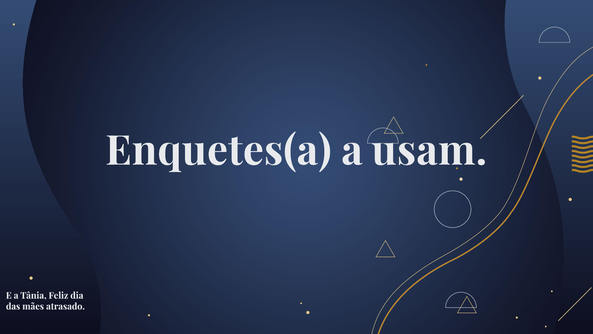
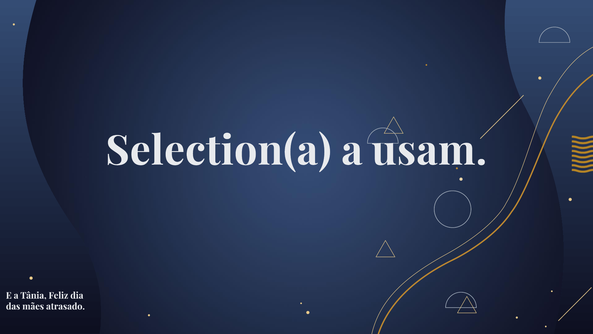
Enquetes(a: Enquetes(a -> Selection(a (218, 151)
